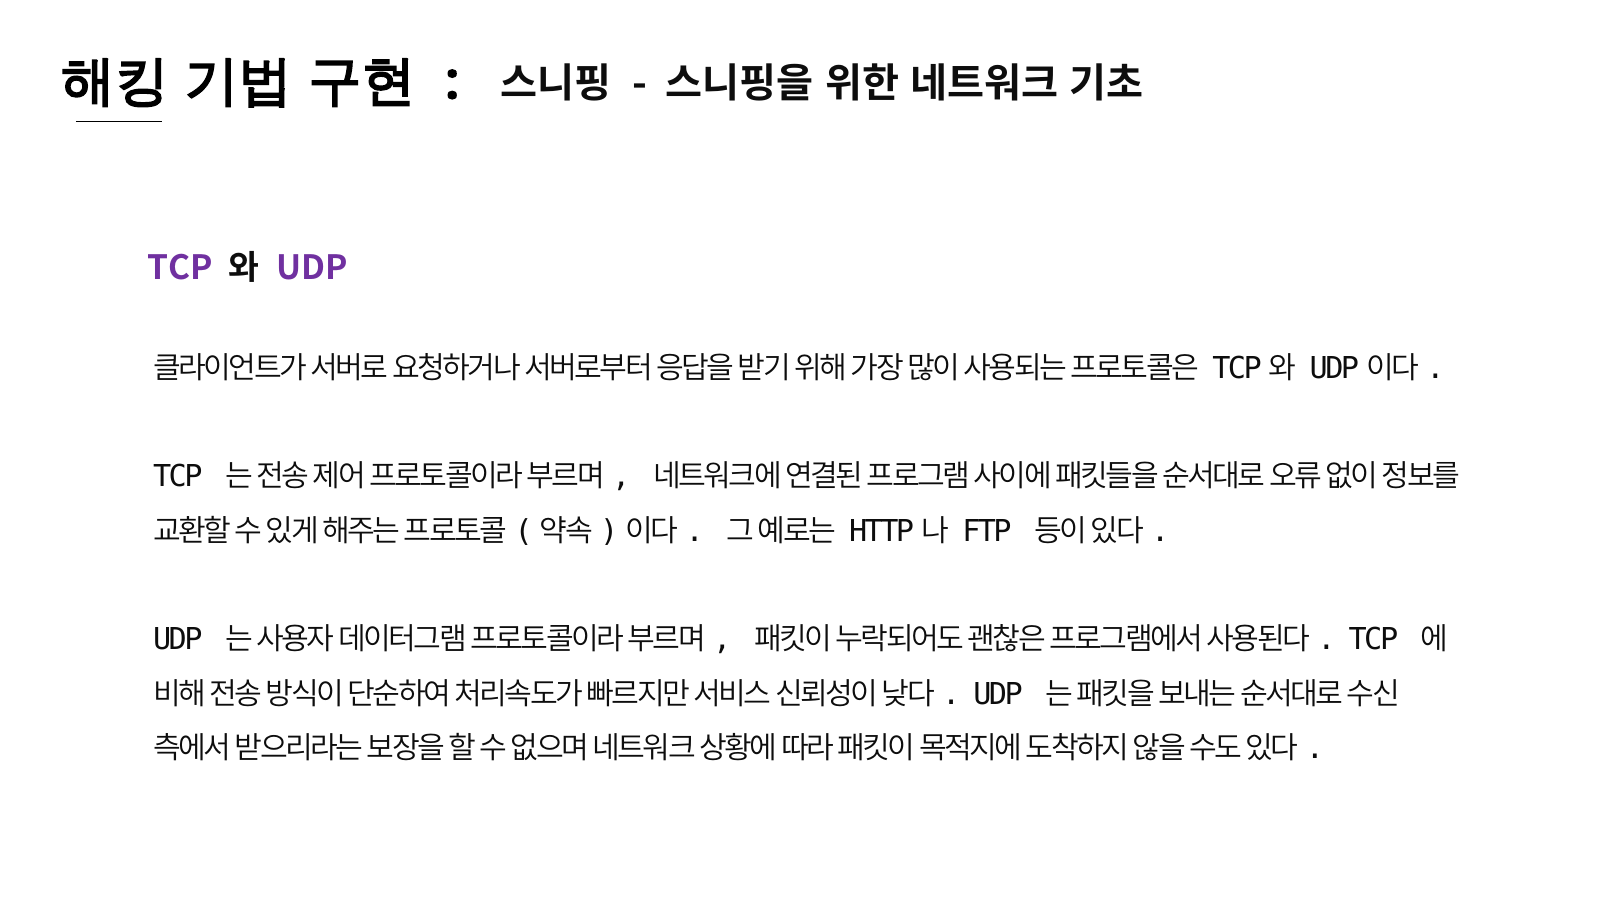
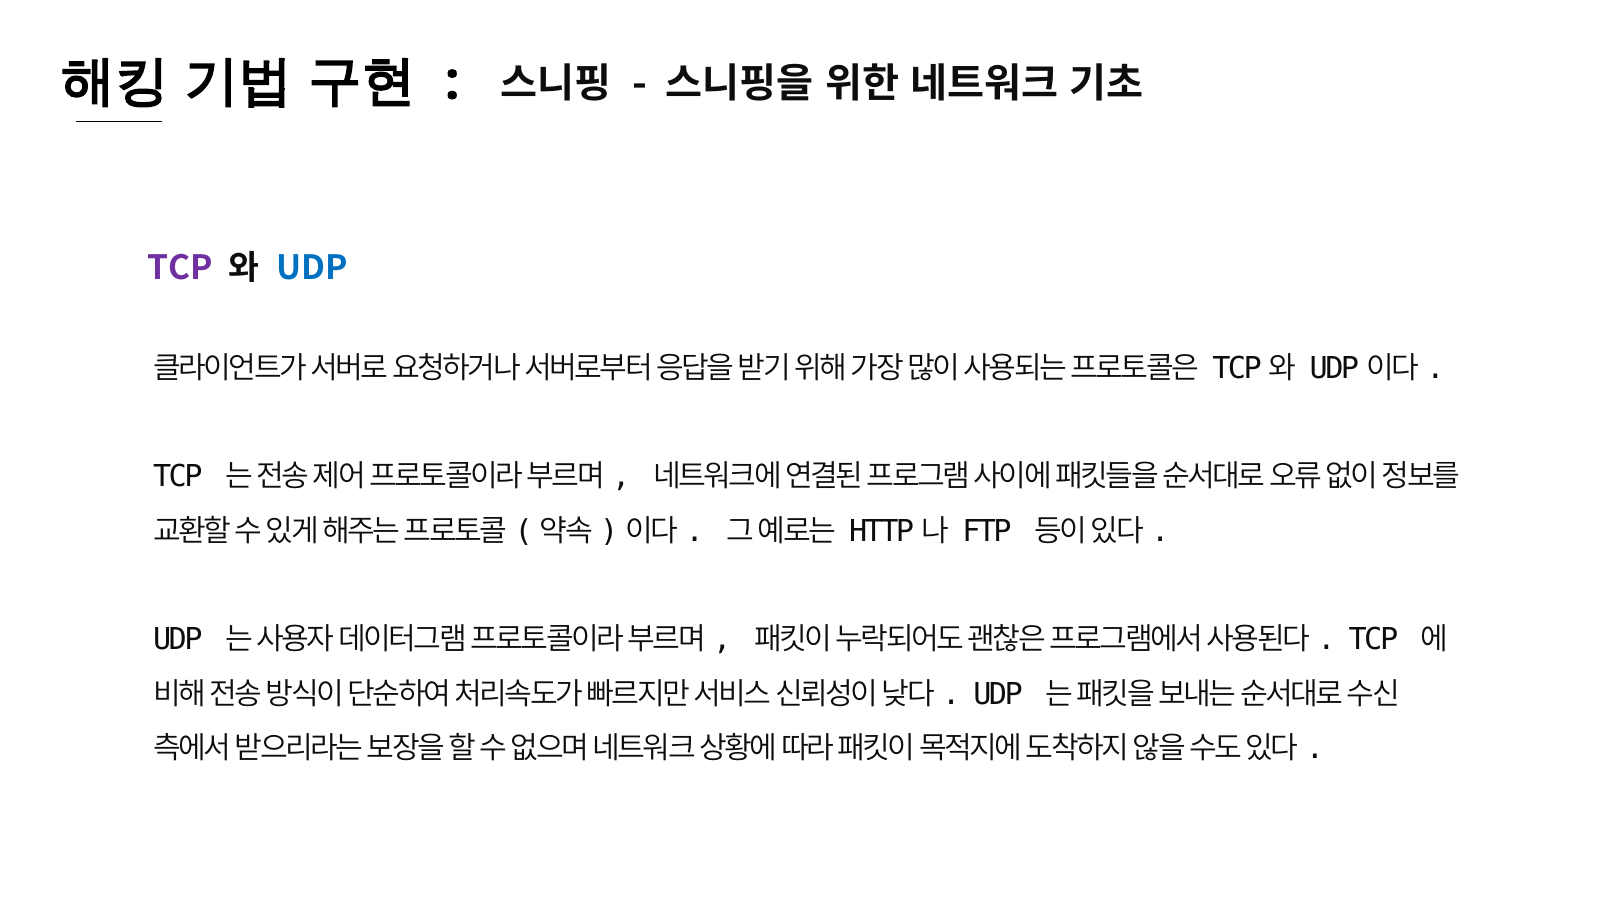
UDP colour: purple -> blue (312, 268)
